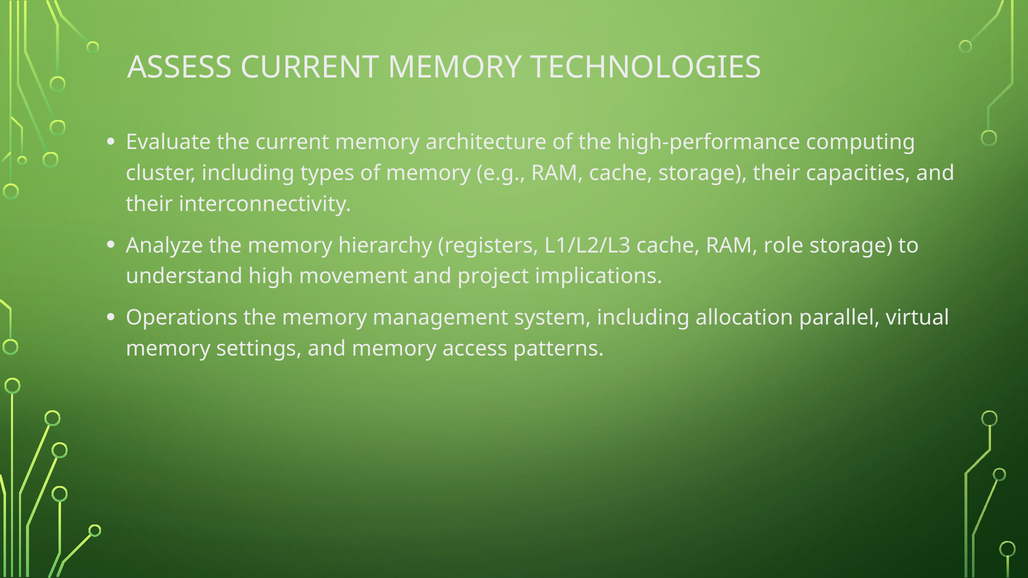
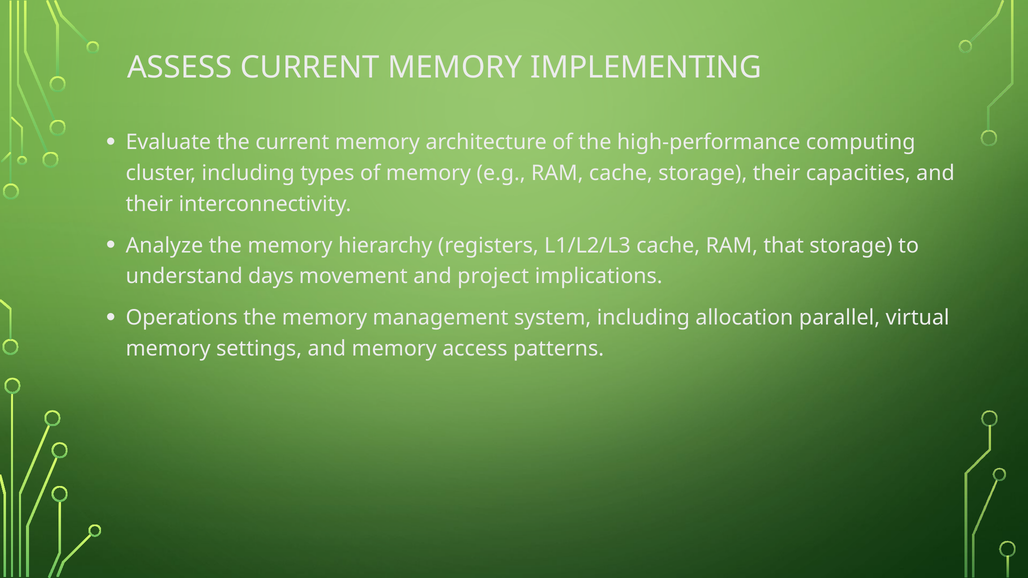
TECHNOLOGIES: TECHNOLOGIES -> IMPLEMENTING (646, 67)
role: role -> that (784, 246)
high: high -> days (271, 276)
